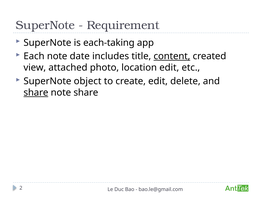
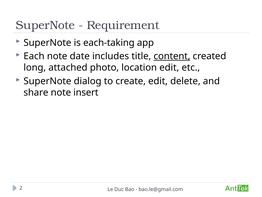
view: view -> long (35, 67)
object: object -> dialog (88, 81)
share underline: present -> none (36, 92)
note share: share -> insert (86, 92)
